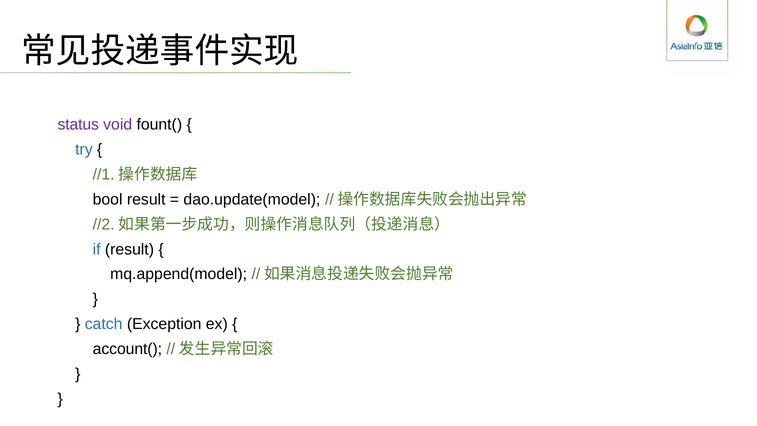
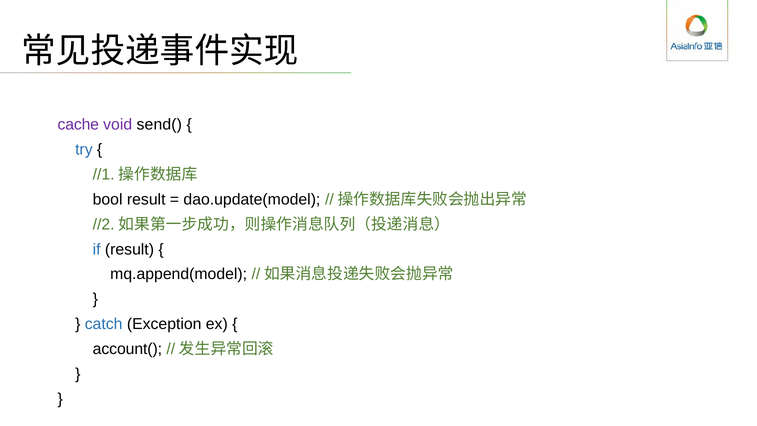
status: status -> cache (78, 125)
fount(: fount( -> send( (159, 125)
